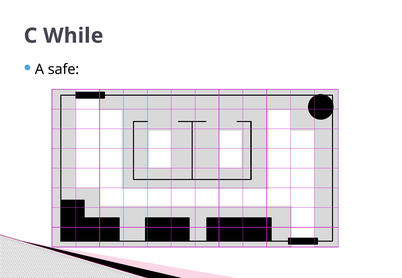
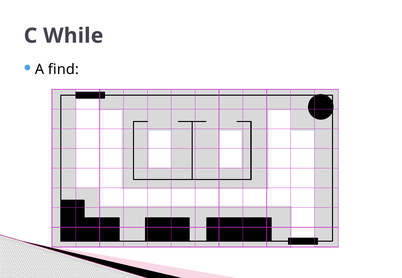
safe: safe -> find (63, 70)
